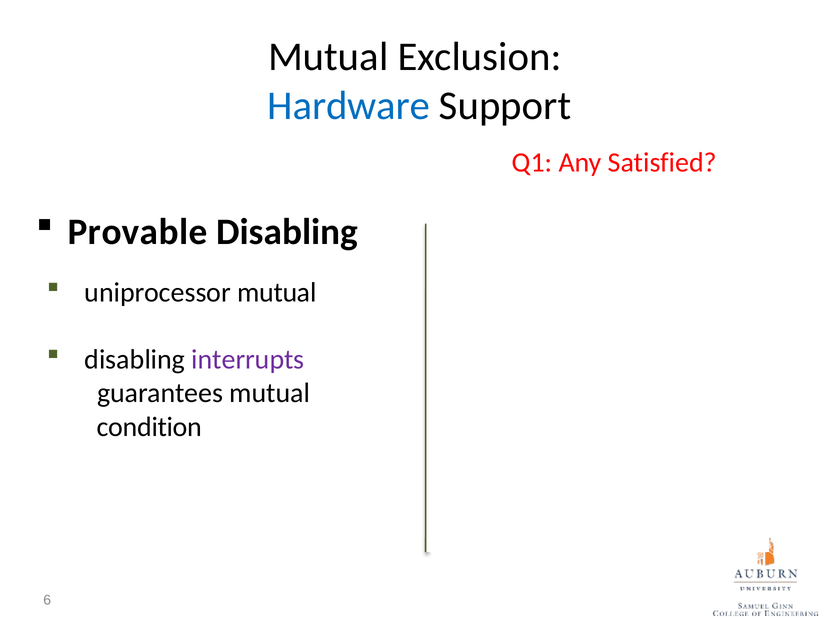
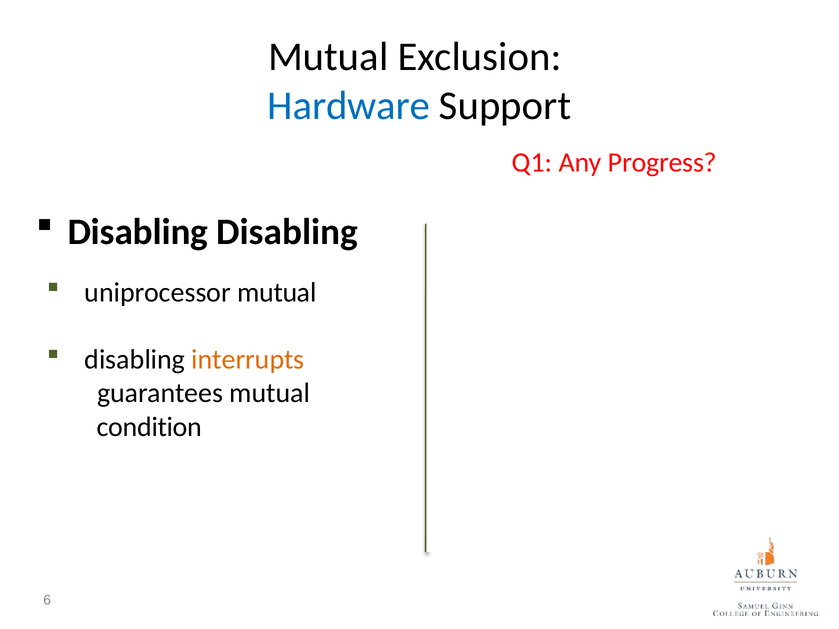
Satisfied: Satisfied -> Progress (662, 163)
Provable: Provable -> Disabling (138, 232)
interrupts colour: purple -> orange (248, 360)
